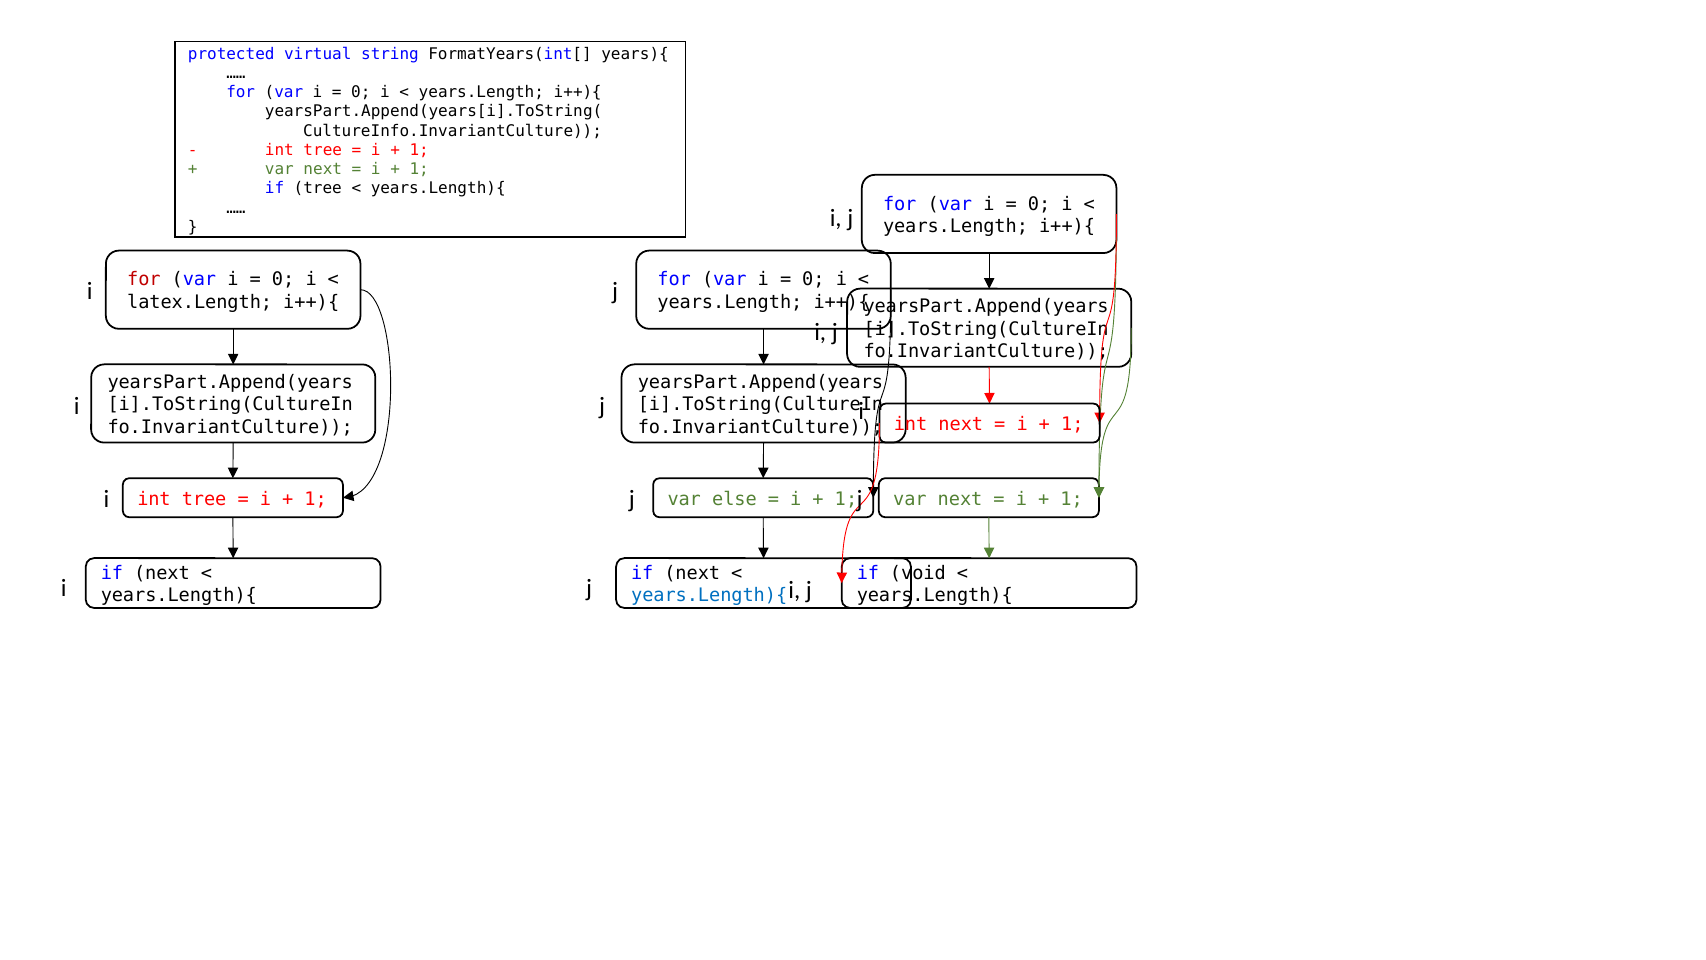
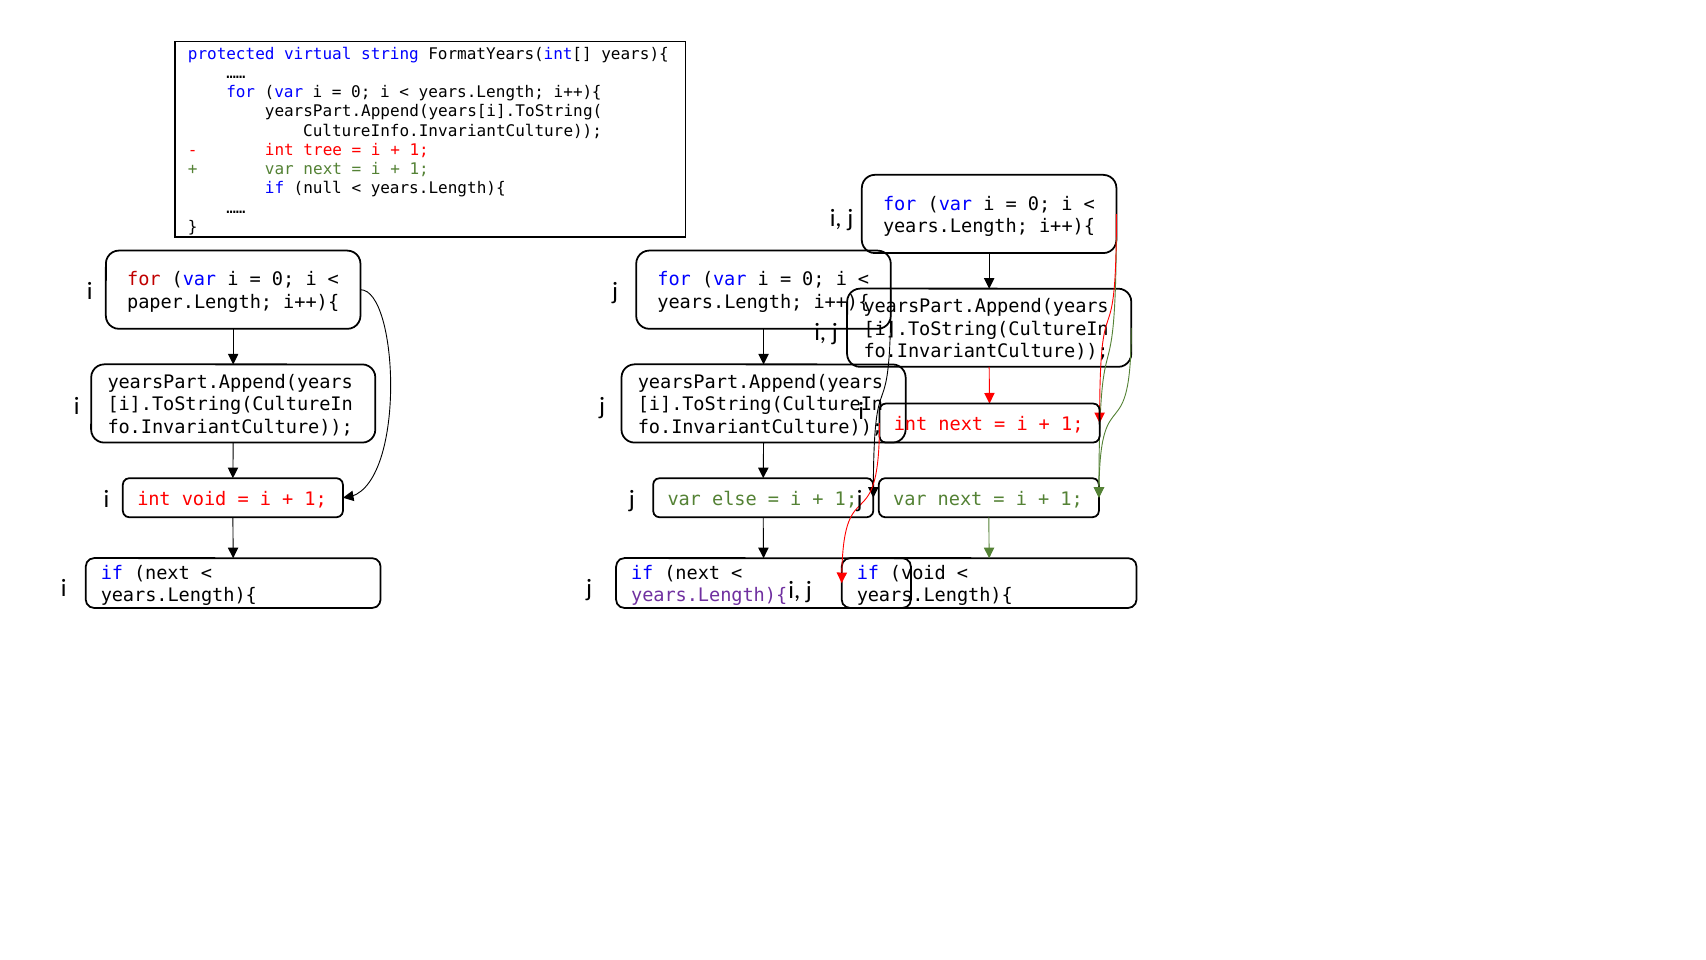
if tree: tree -> null (318, 189)
latex.Length: latex.Length -> paper.Length (200, 302)
tree: tree -> void (204, 499)
years.Length){ colour: blue -> purple (709, 595)
